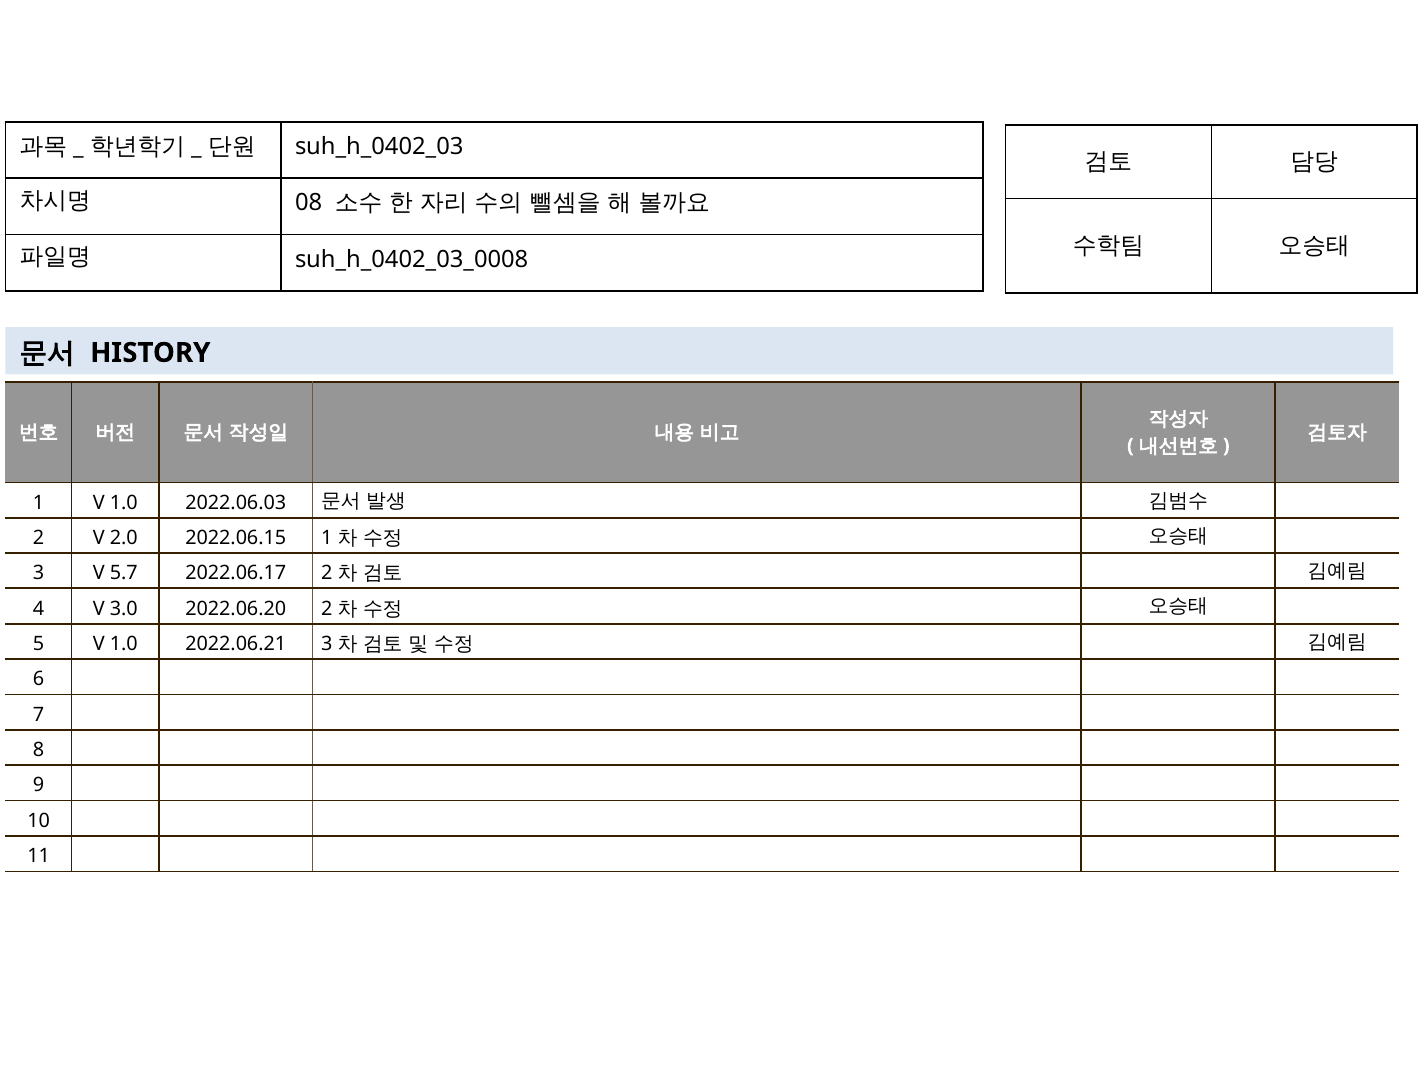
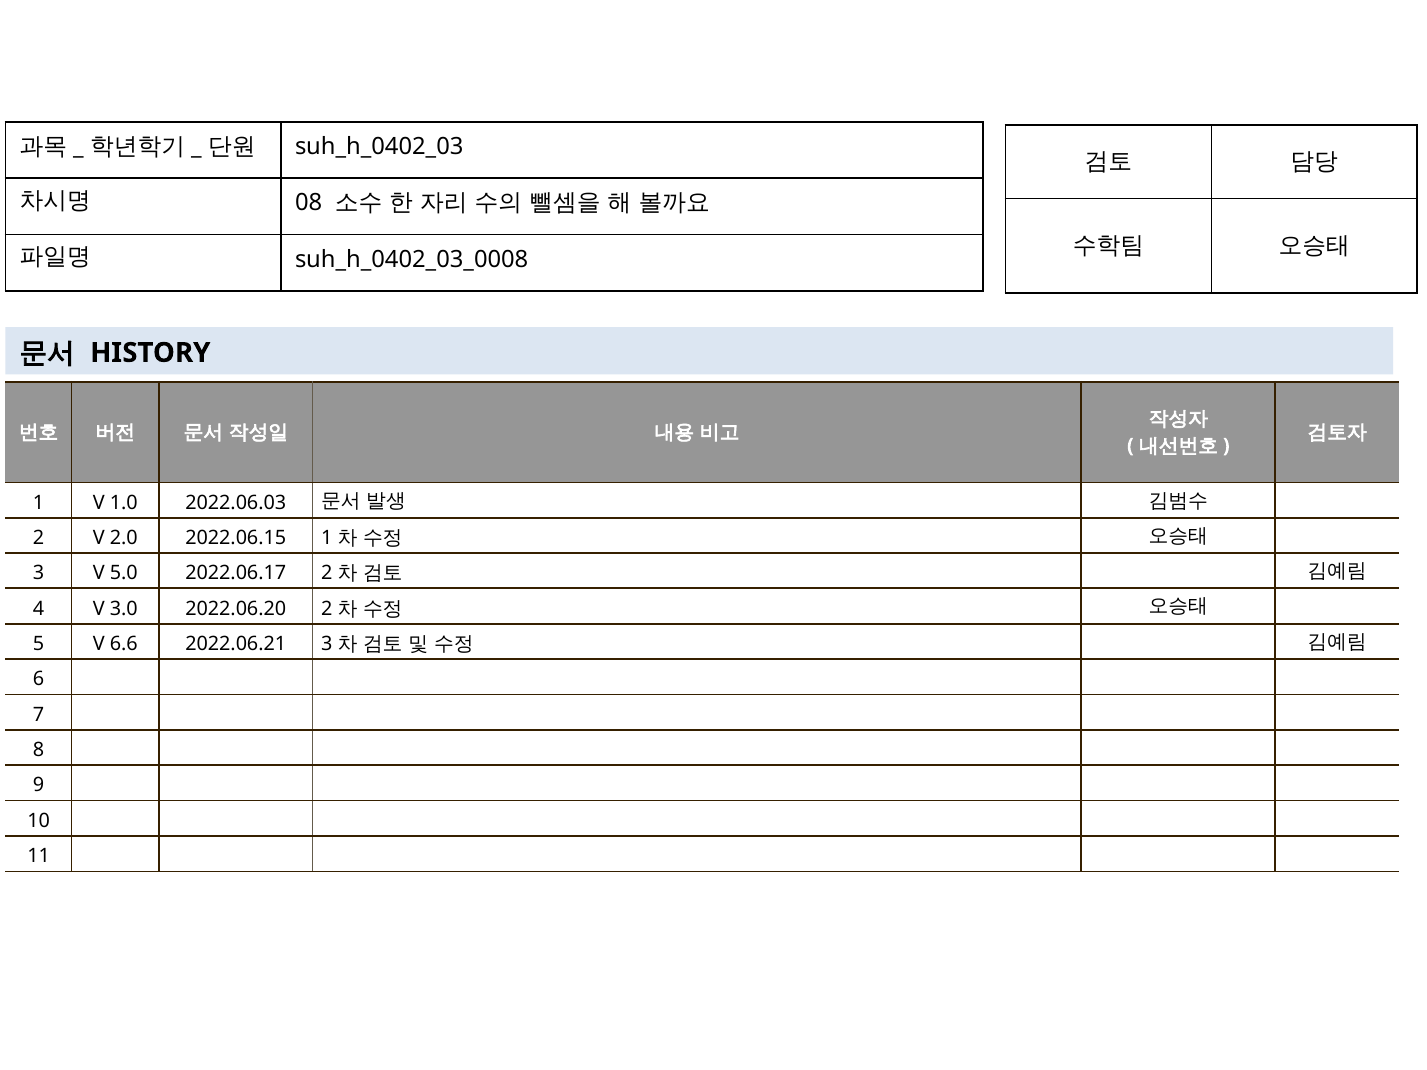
5.7: 5.7 -> 5.0 (124, 574)
5 V 1.0: 1.0 -> 6.6 (124, 644)
